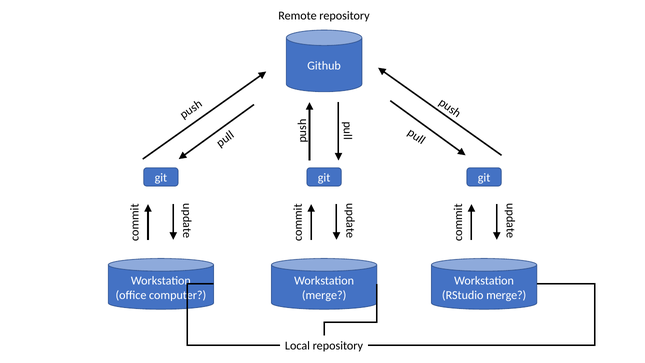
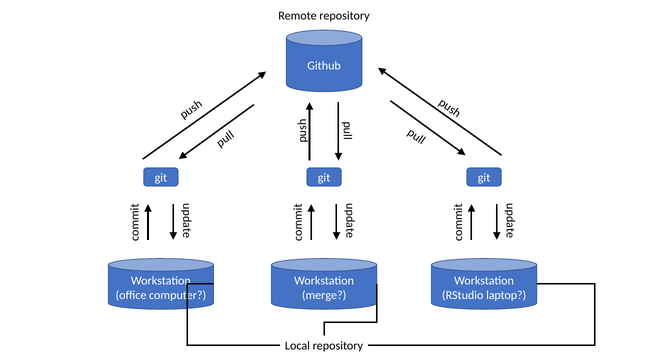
RStudio merge: merge -> laptop (506, 295)
